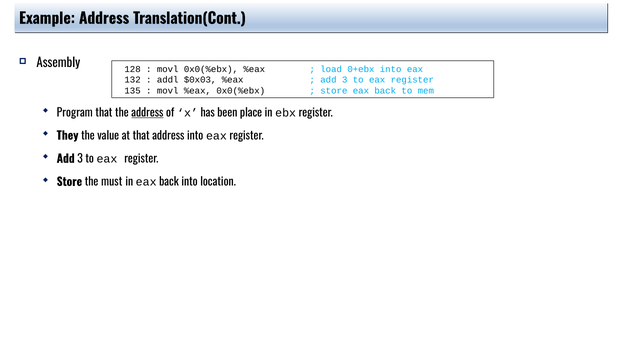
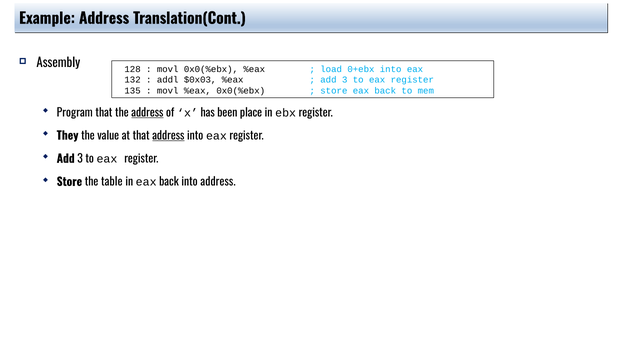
address underline: none -> present (168, 136)
must: must -> table (112, 182)
into location: location -> address (218, 182)
